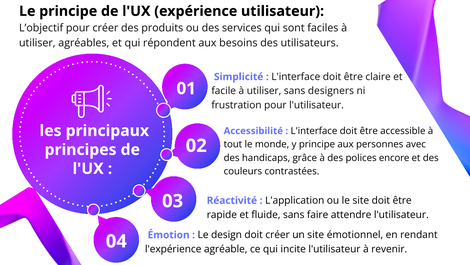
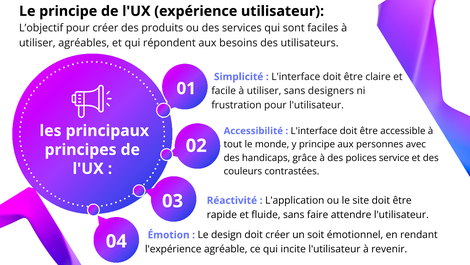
encore: encore -> service (394, 158)
un site: site -> soit (316, 234)
